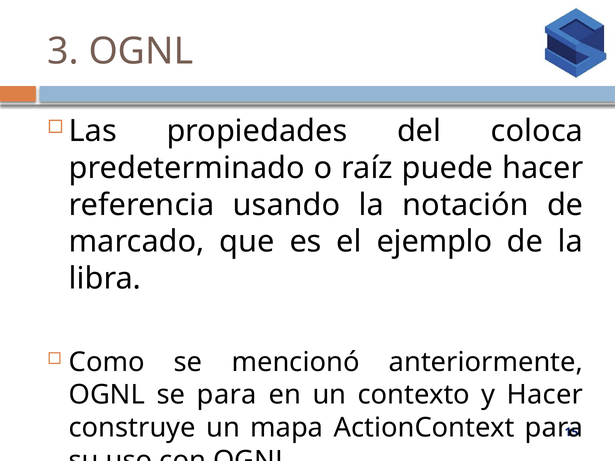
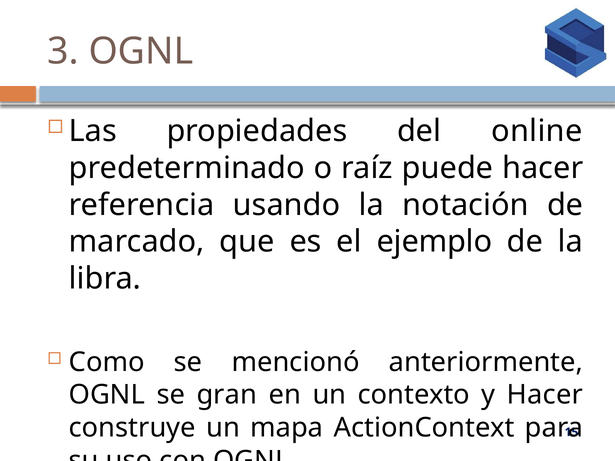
coloca: coloca -> online (537, 131)
se para: para -> gran (227, 395)
